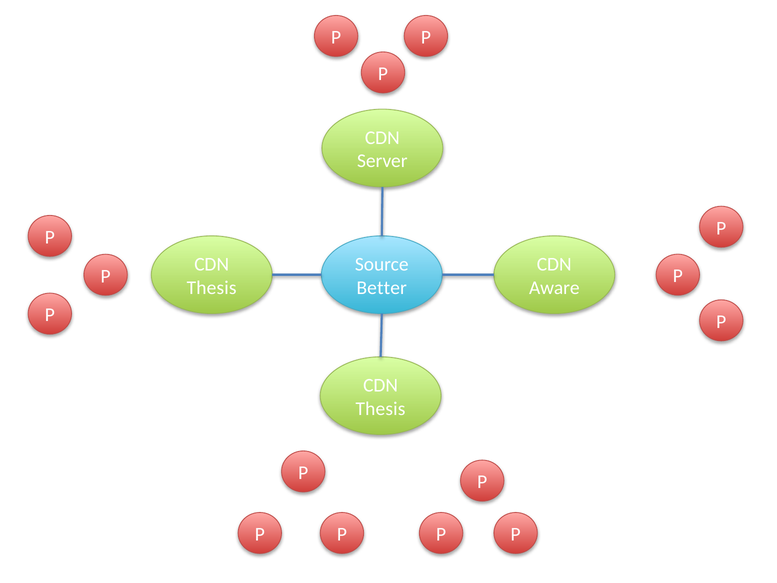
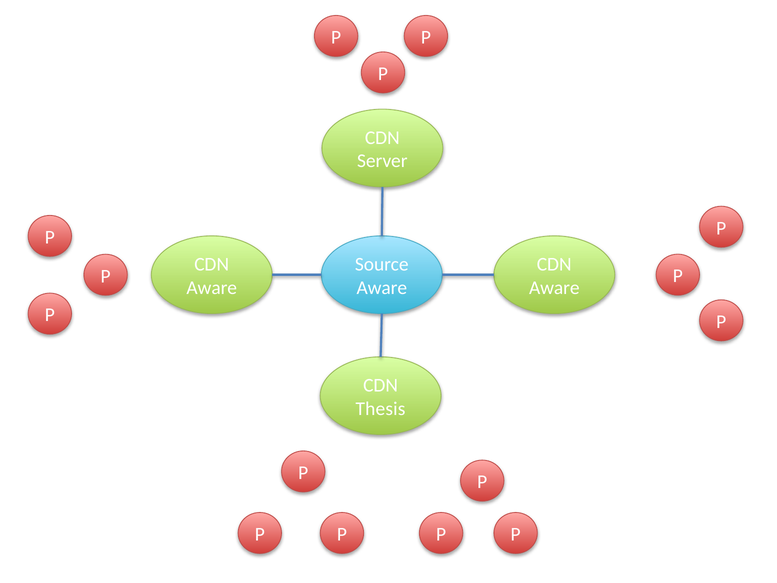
Thesis: Thesis -> Aware (212, 288)
Better: Better -> Aware (382, 288)
